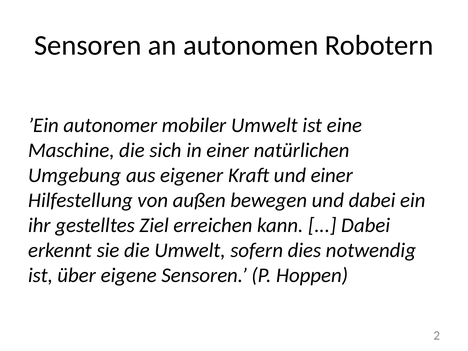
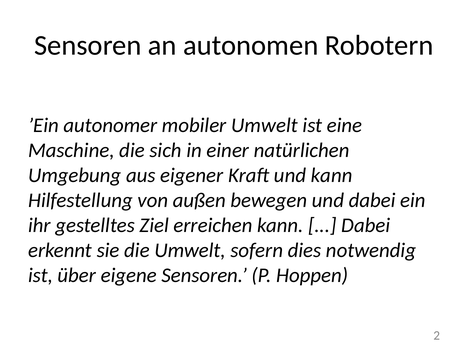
und einer: einer -> kann (332, 175)
